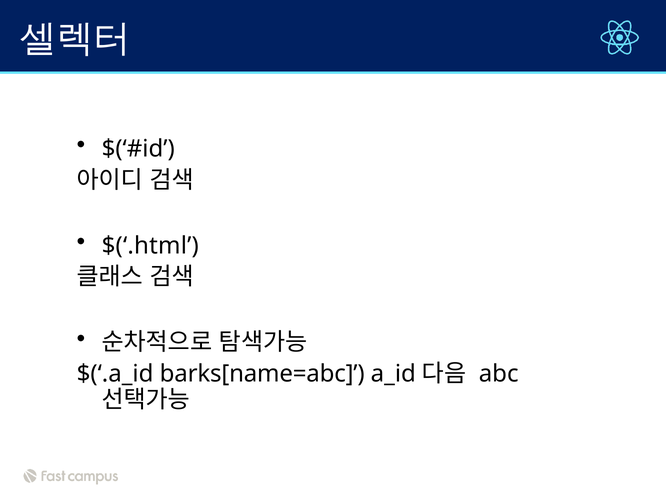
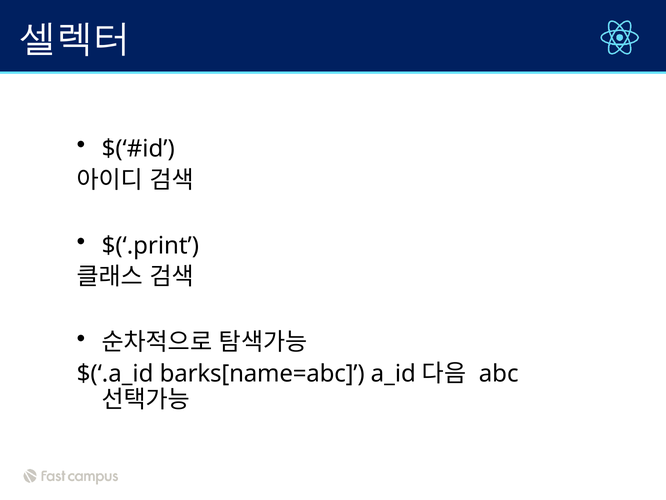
$(‘.html: $(‘.html -> $(‘.print (150, 245)
